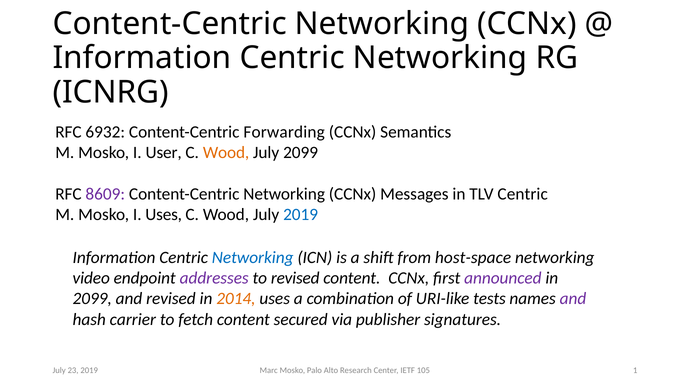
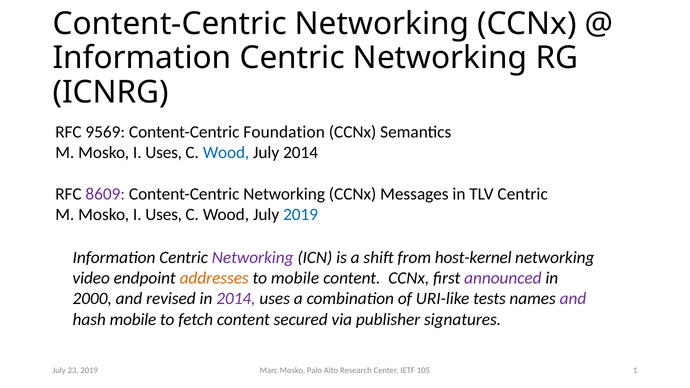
6932: 6932 -> 9569 (105, 132)
Forwarding: Forwarding -> Foundation (284, 132)
User: User -> Uses (164, 153)
Wood colour: orange -> blue (226, 153)
July 2099: 2099 -> 2014 (301, 153)
Networking colour: blue -> purple (253, 257)
host-space: host-space -> host-kernel (473, 257)
addresses colour: purple -> orange (214, 278)
to revised: revised -> mobile (295, 278)
2099: 2099 -> 2000 (92, 299)
2014 colour: orange -> purple (236, 299)
hash carrier: carrier -> mobile (133, 320)
